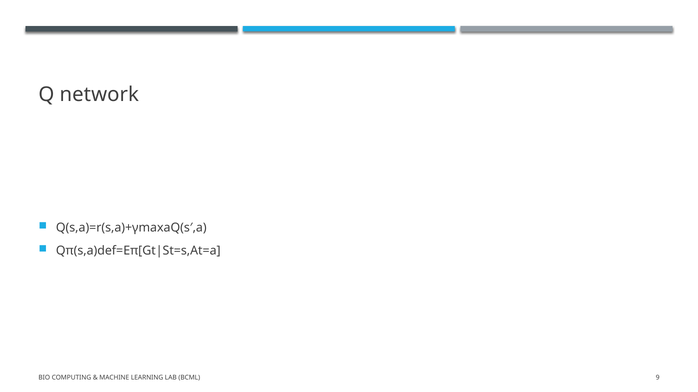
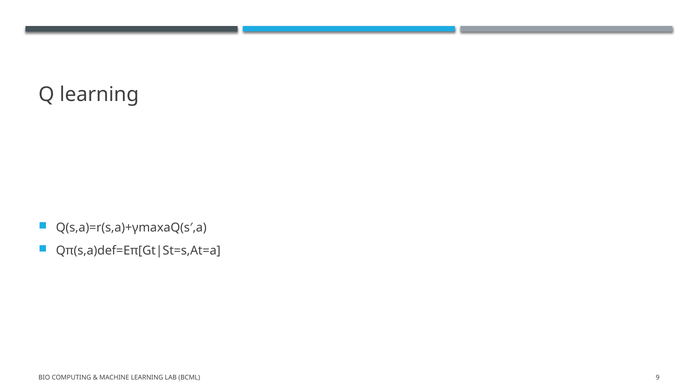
Q network: network -> learning (99, 95)
